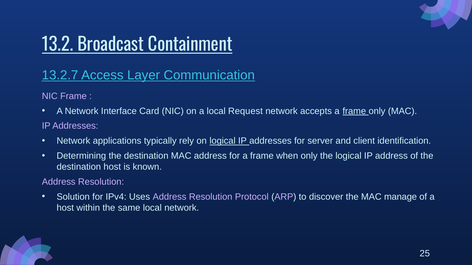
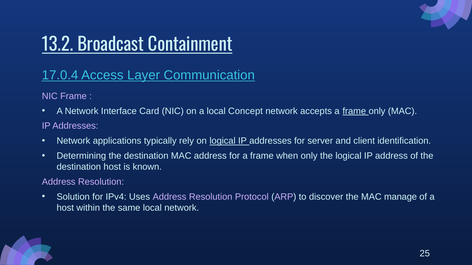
13.2.7: 13.2.7 -> 17.0.4 (60, 75)
Request: Request -> Concept (245, 111)
